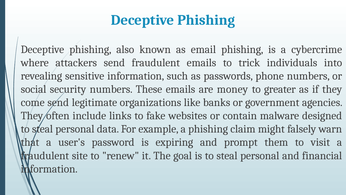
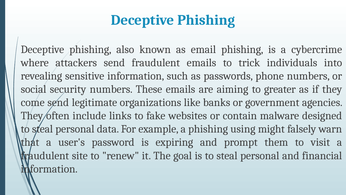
money: money -> aiming (233, 89)
claim: claim -> using (243, 129)
